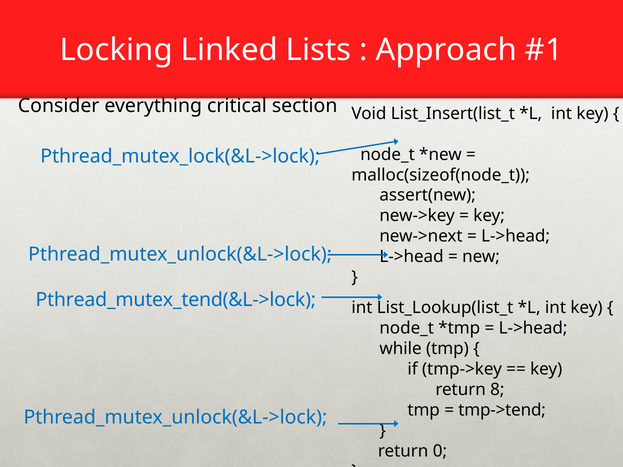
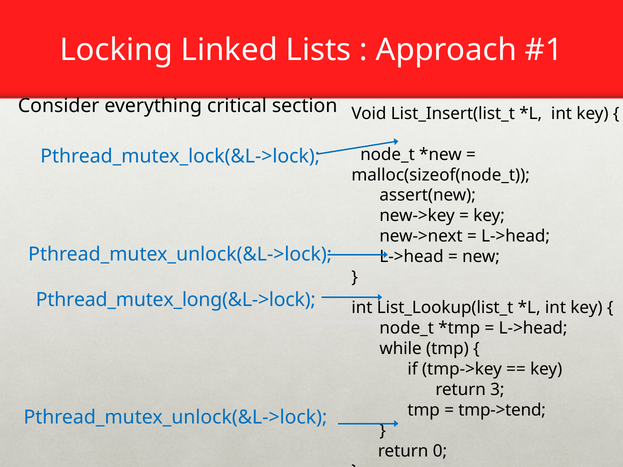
Pthread_mutex_tend(&L->lock: Pthread_mutex_tend(&L->lock -> Pthread_mutex_long(&L->lock (176, 300)
8: 8 -> 3 (497, 390)
